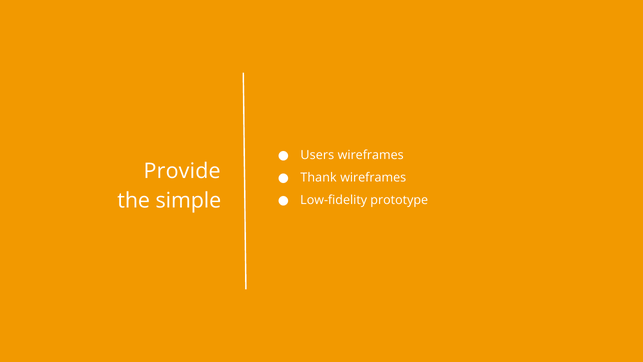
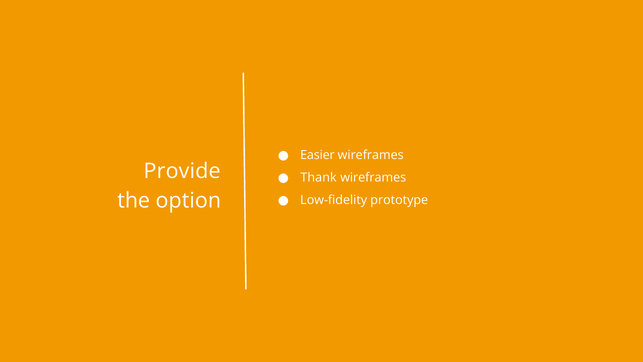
Users: Users -> Easier (317, 155)
simple: simple -> option (188, 201)
